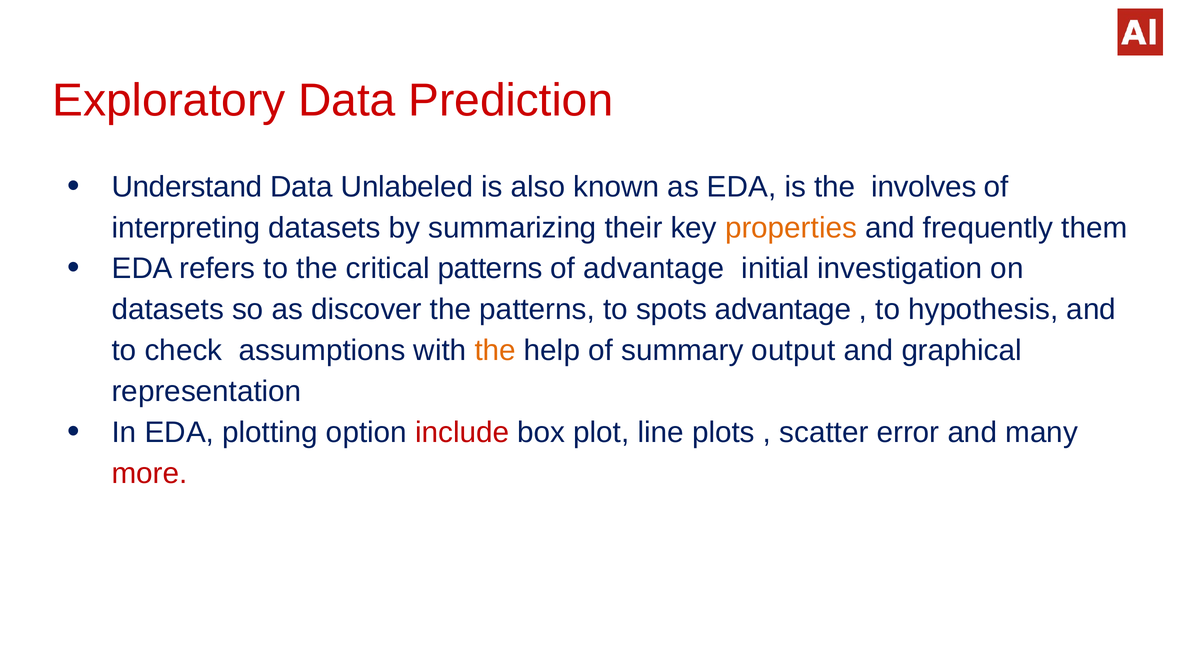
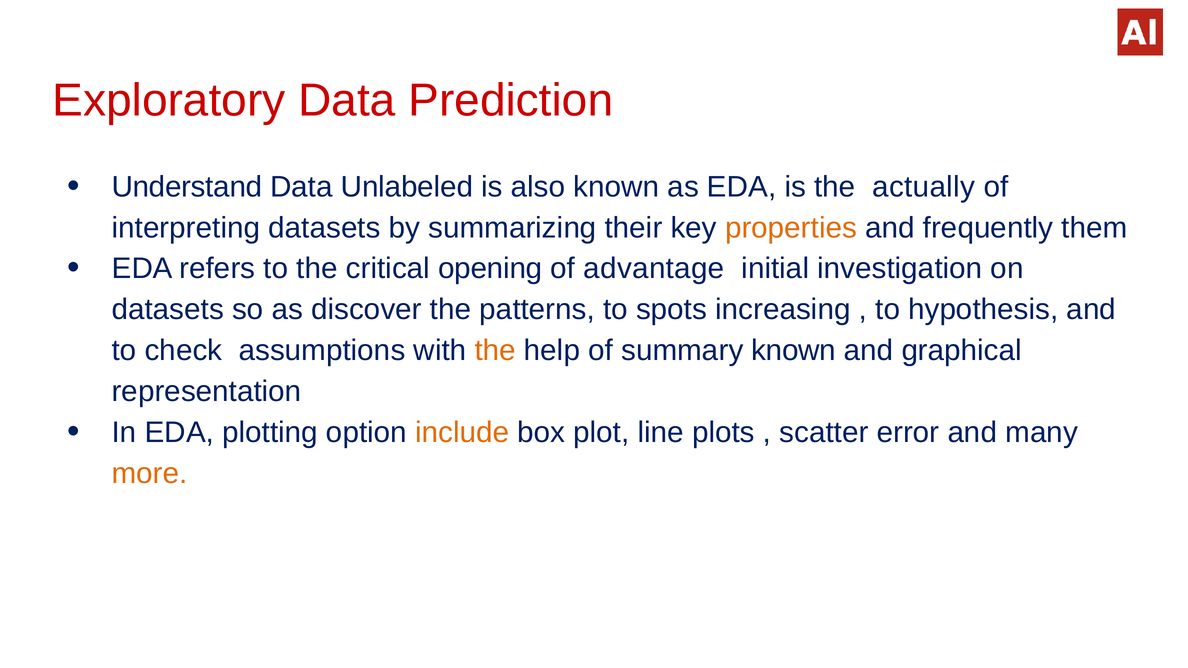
involves: involves -> actually (924, 187)
critical patterns: patterns -> opening (490, 269)
spots advantage: advantage -> increasing (783, 310)
summary output: output -> known (794, 351)
include colour: red -> orange (462, 433)
more colour: red -> orange (150, 474)
